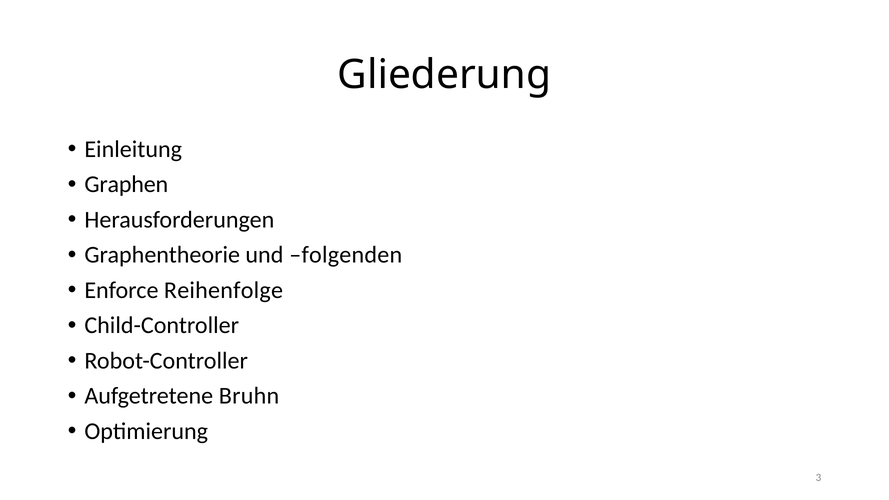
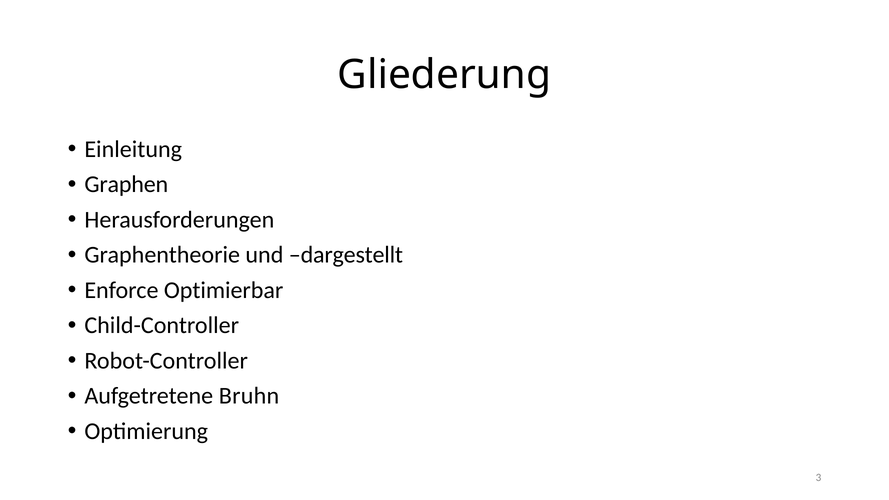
folgenden: folgenden -> dargestellt (346, 255)
Reihenfolge: Reihenfolge -> Optimierbar (224, 290)
